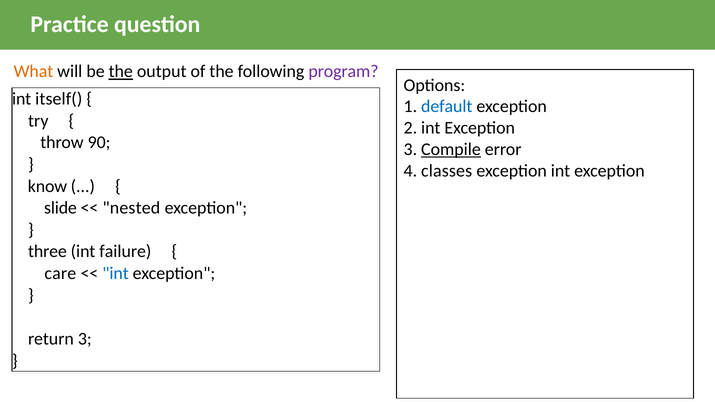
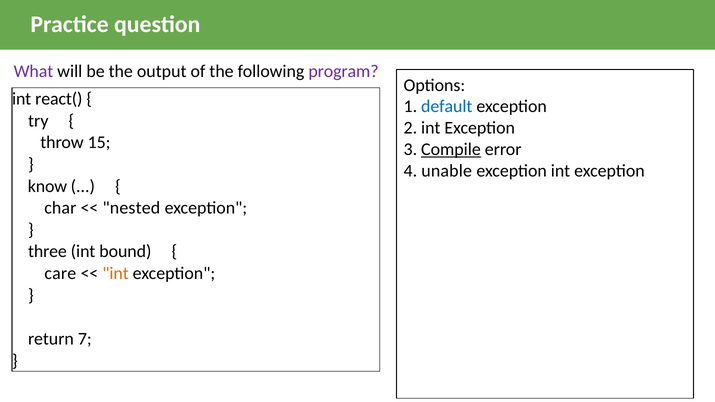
What colour: orange -> purple (33, 72)
the underline: present -> none (121, 72)
itself(: itself( -> react( (59, 99)
90: 90 -> 15 (99, 143)
classes: classes -> unable (447, 171)
slide: slide -> char (60, 208)
failure: failure -> bound (125, 252)
int colour: blue -> orange (116, 274)
return 3: 3 -> 7 (85, 339)
